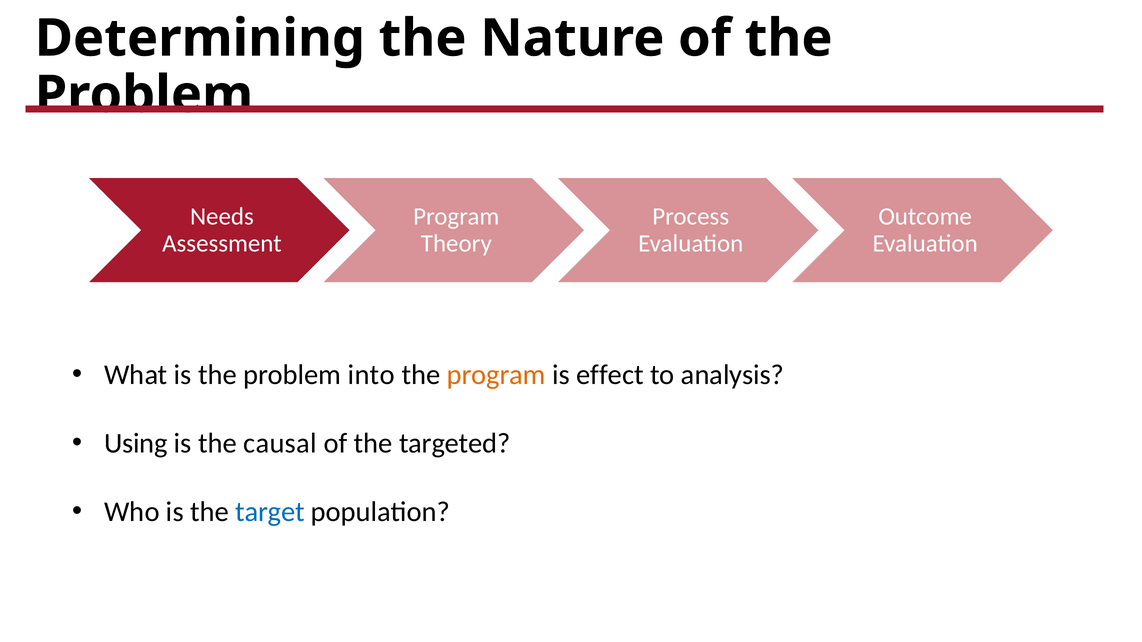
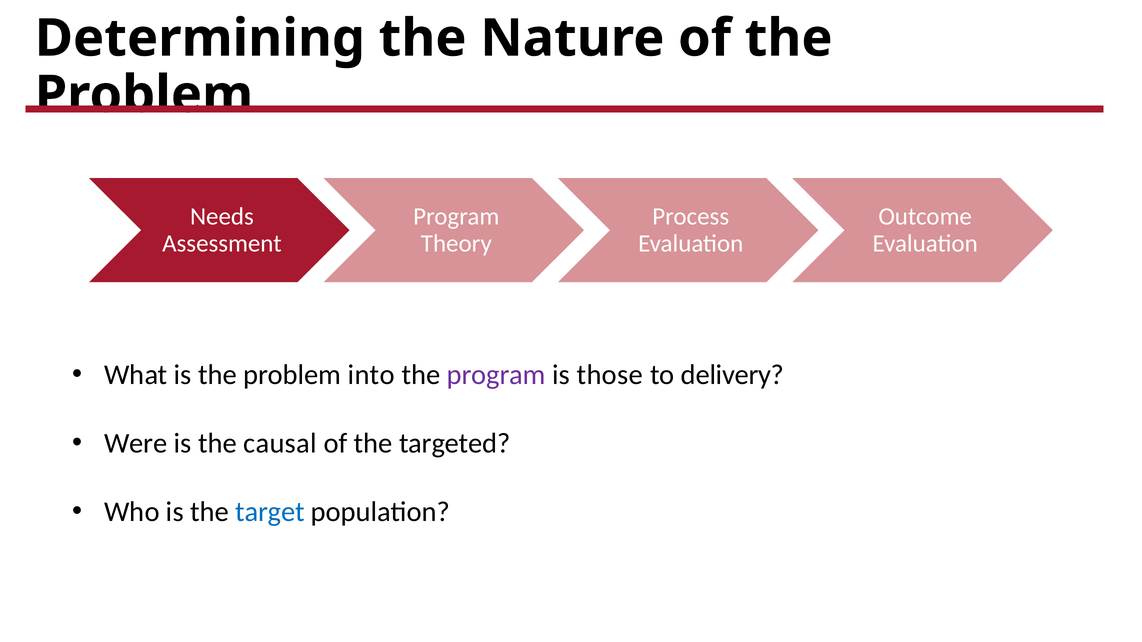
program colour: orange -> purple (496, 375)
effect: effect -> those (610, 375)
analysis: analysis -> delivery (733, 375)
Using: Using -> Were (136, 444)
